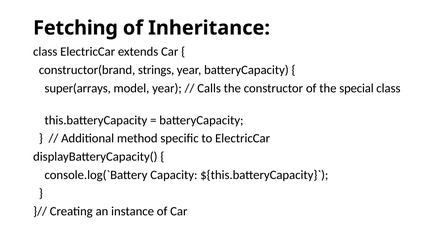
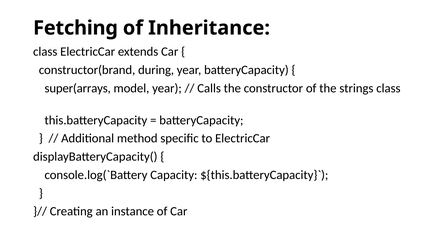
strings: strings -> during (156, 70)
special: special -> strings (356, 88)
